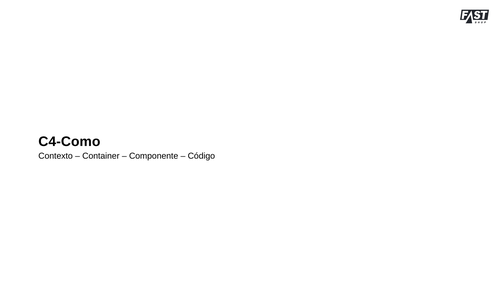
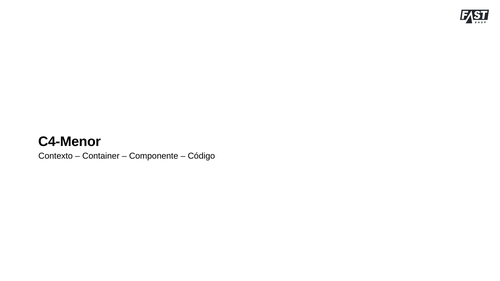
C4-Como: C4-Como -> C4-Menor (70, 142)
